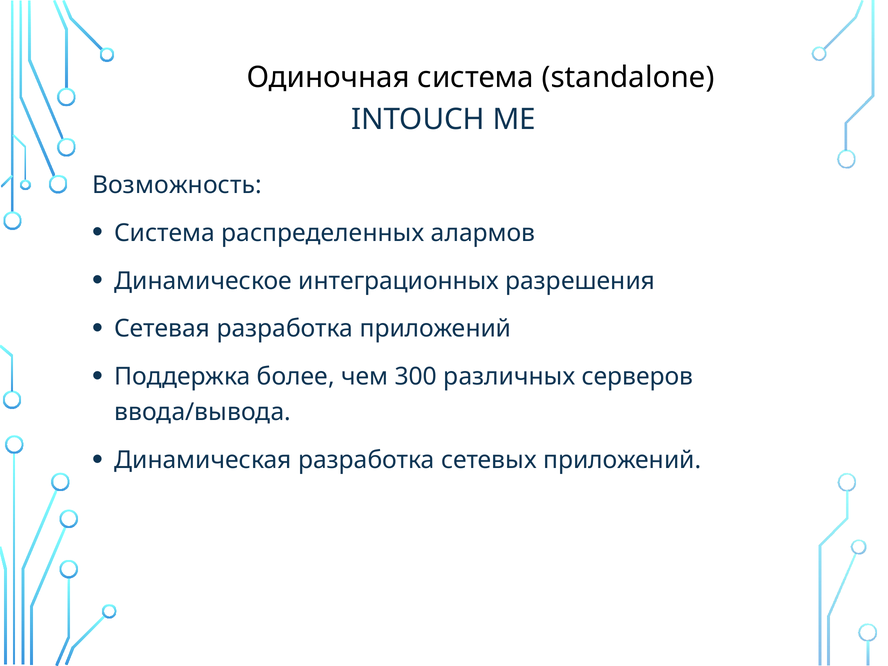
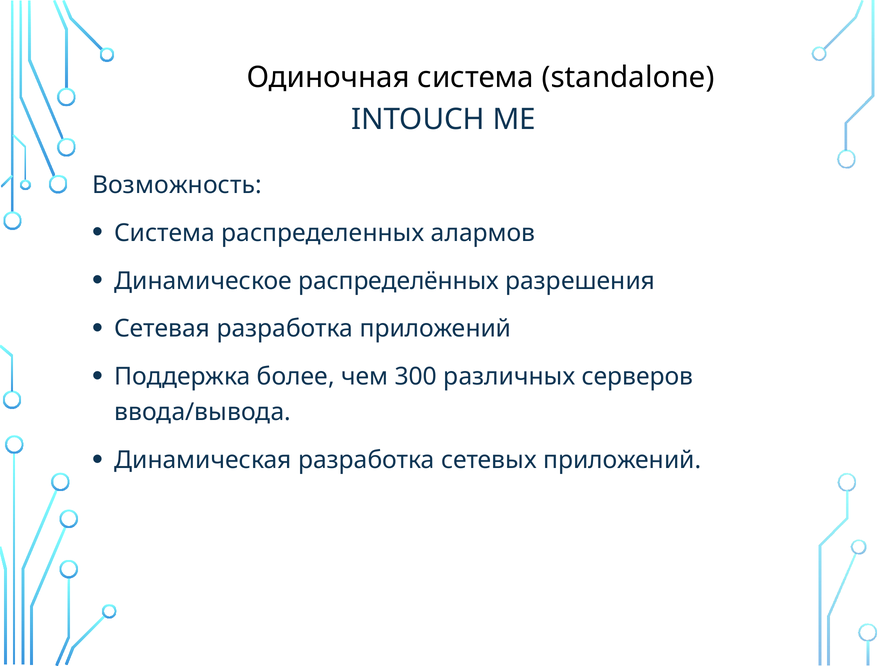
интеграционных: интеграционных -> распределённых (399, 281)
